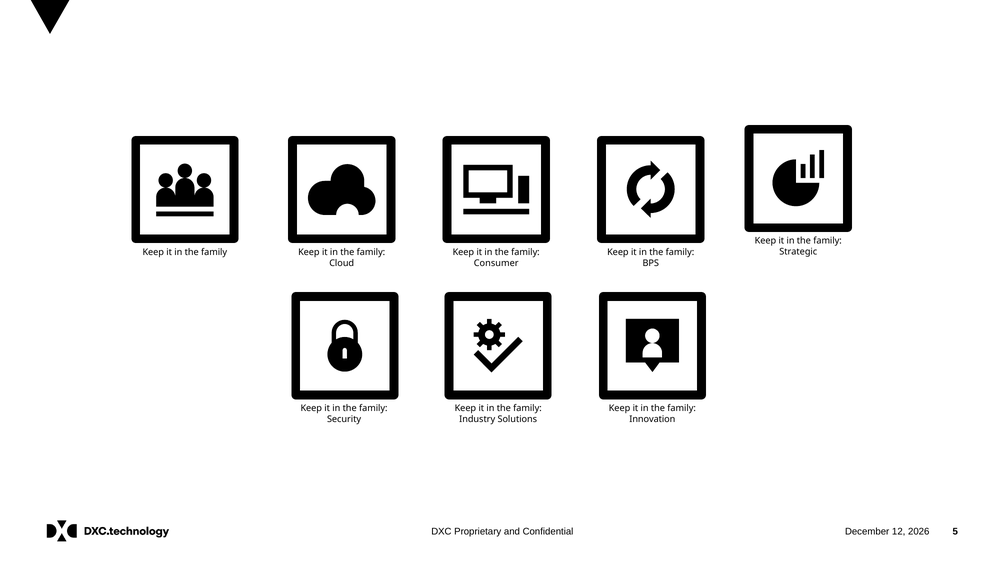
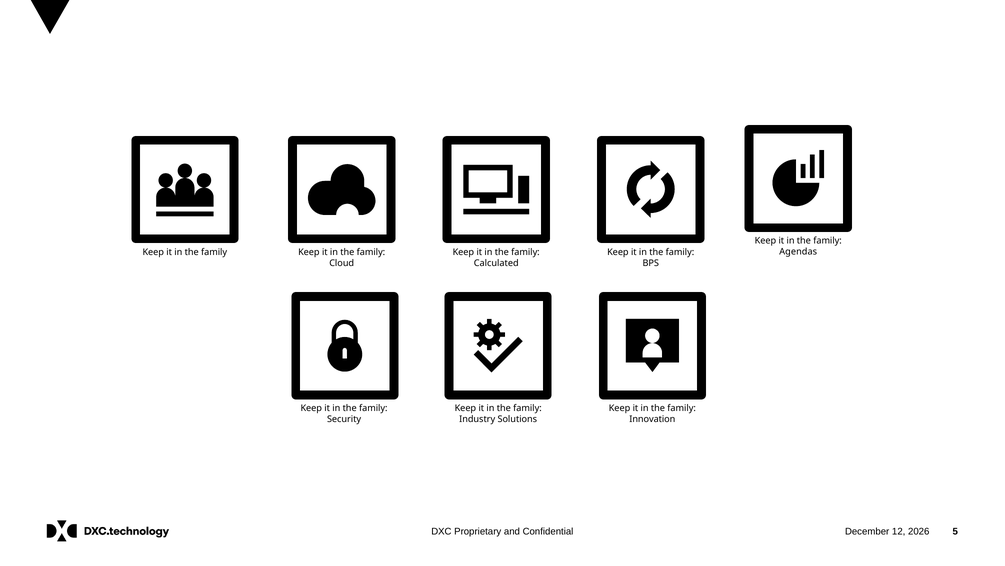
Strategic: Strategic -> Agendas (798, 252)
Consumer: Consumer -> Calculated (496, 263)
